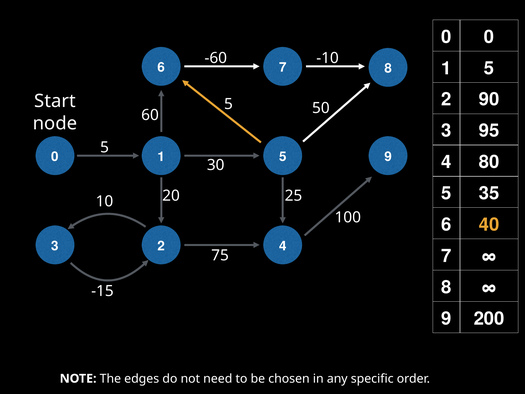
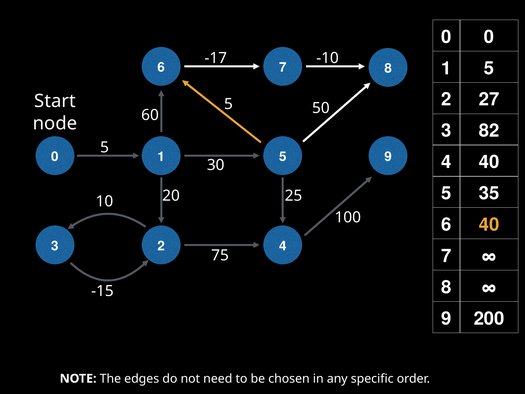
-60: -60 -> -17 (216, 58)
90: 90 -> 27 (489, 99)
95: 95 -> 82 (489, 131)
80: 80 -> 40 (489, 162)
